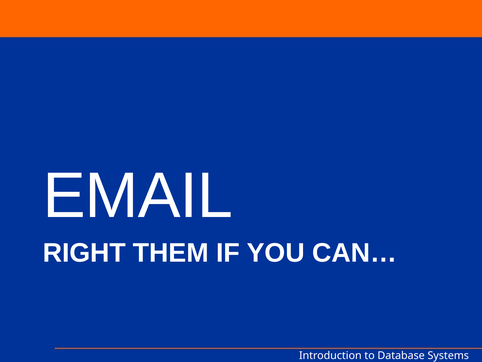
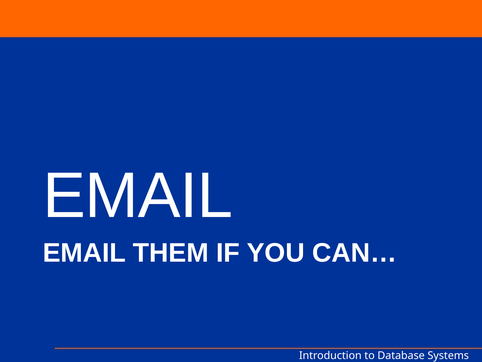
RIGHT: RIGHT -> EMAIL (84, 253)
